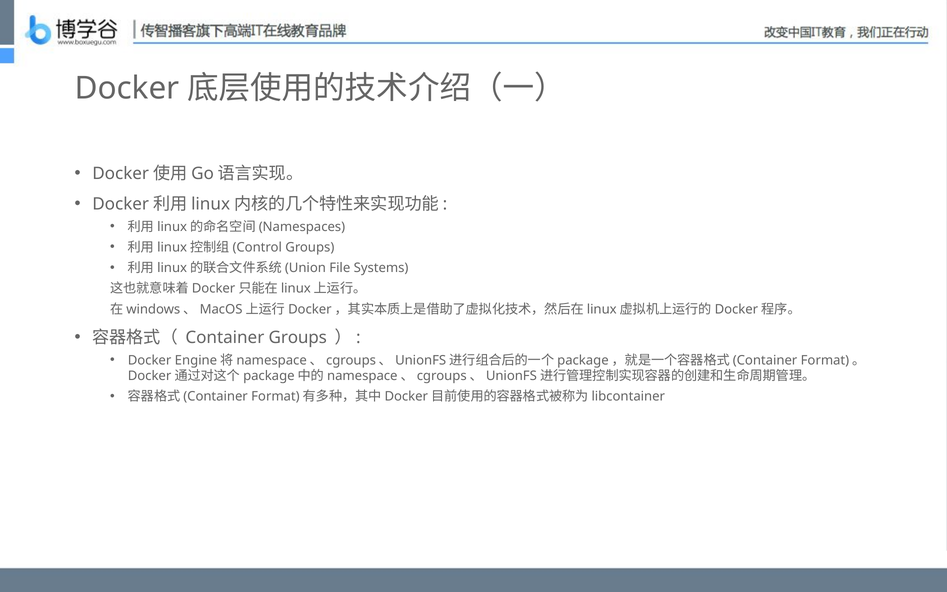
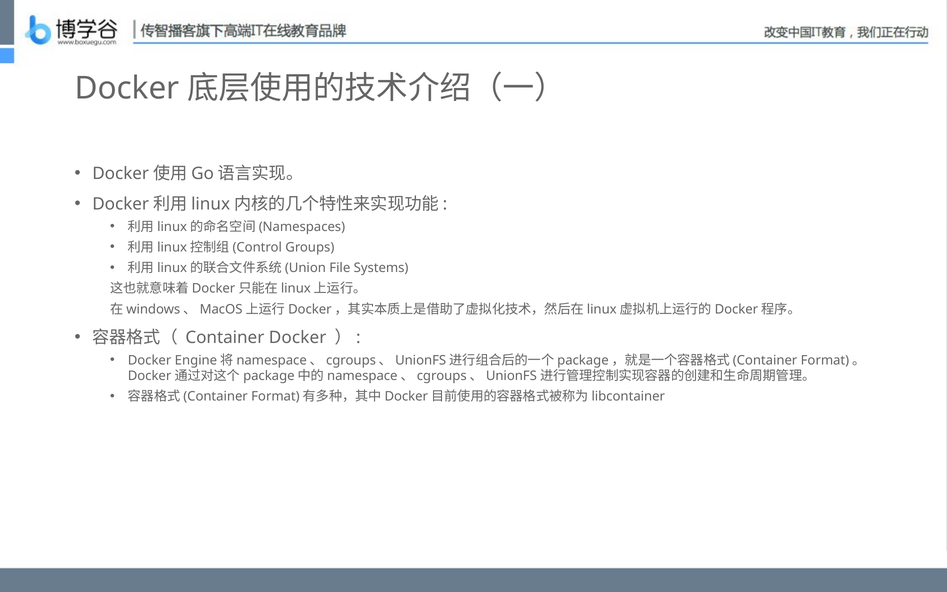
Container Groups: Groups -> Docker (298, 337)
